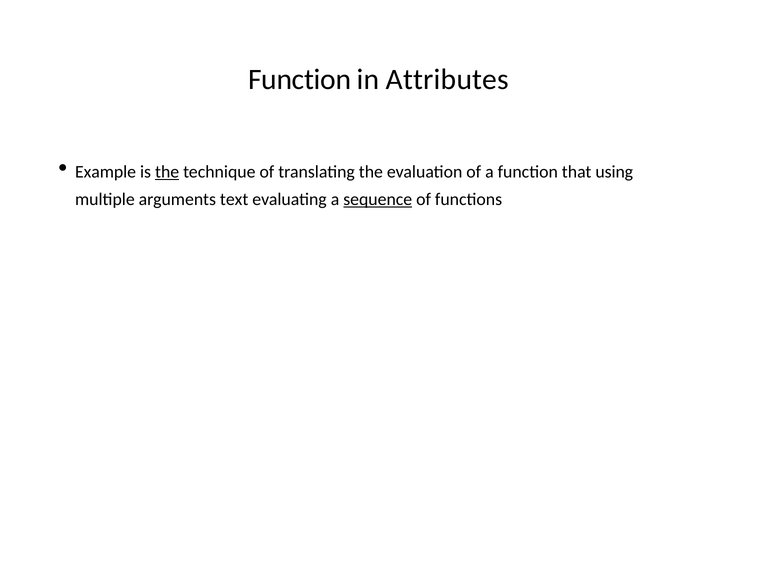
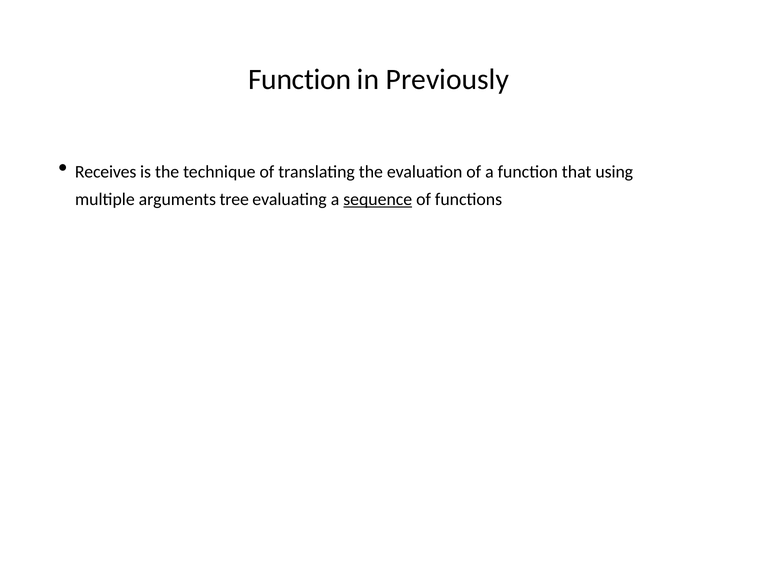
Attributes: Attributes -> Previously (447, 80)
Example: Example -> Receives (106, 172)
the underline: present -> none (167, 172)
text: text -> tree (234, 199)
